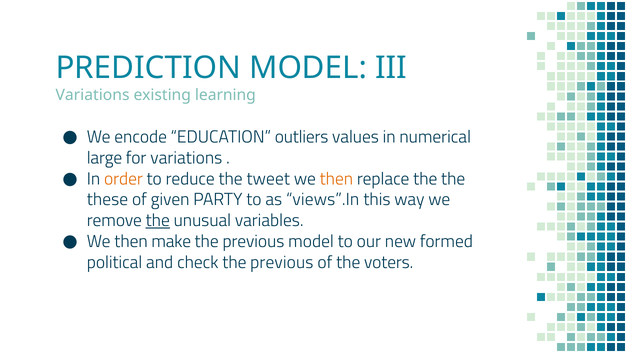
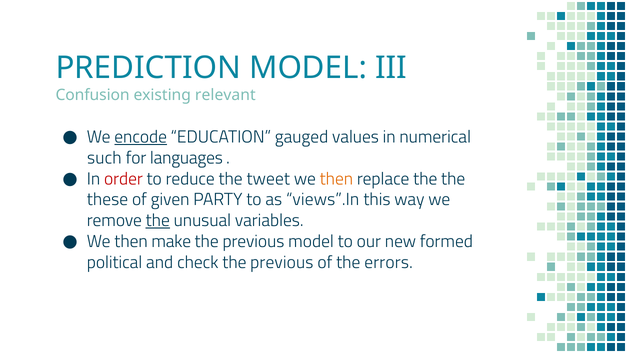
Variations: Variations -> Confusion (93, 95)
learning: learning -> relevant (225, 95)
encode underline: none -> present (141, 137)
outliers: outliers -> gauged (302, 137)
large: large -> such (104, 158)
for variations: variations -> languages (186, 158)
order colour: orange -> red (123, 179)
voters: voters -> errors (389, 262)
